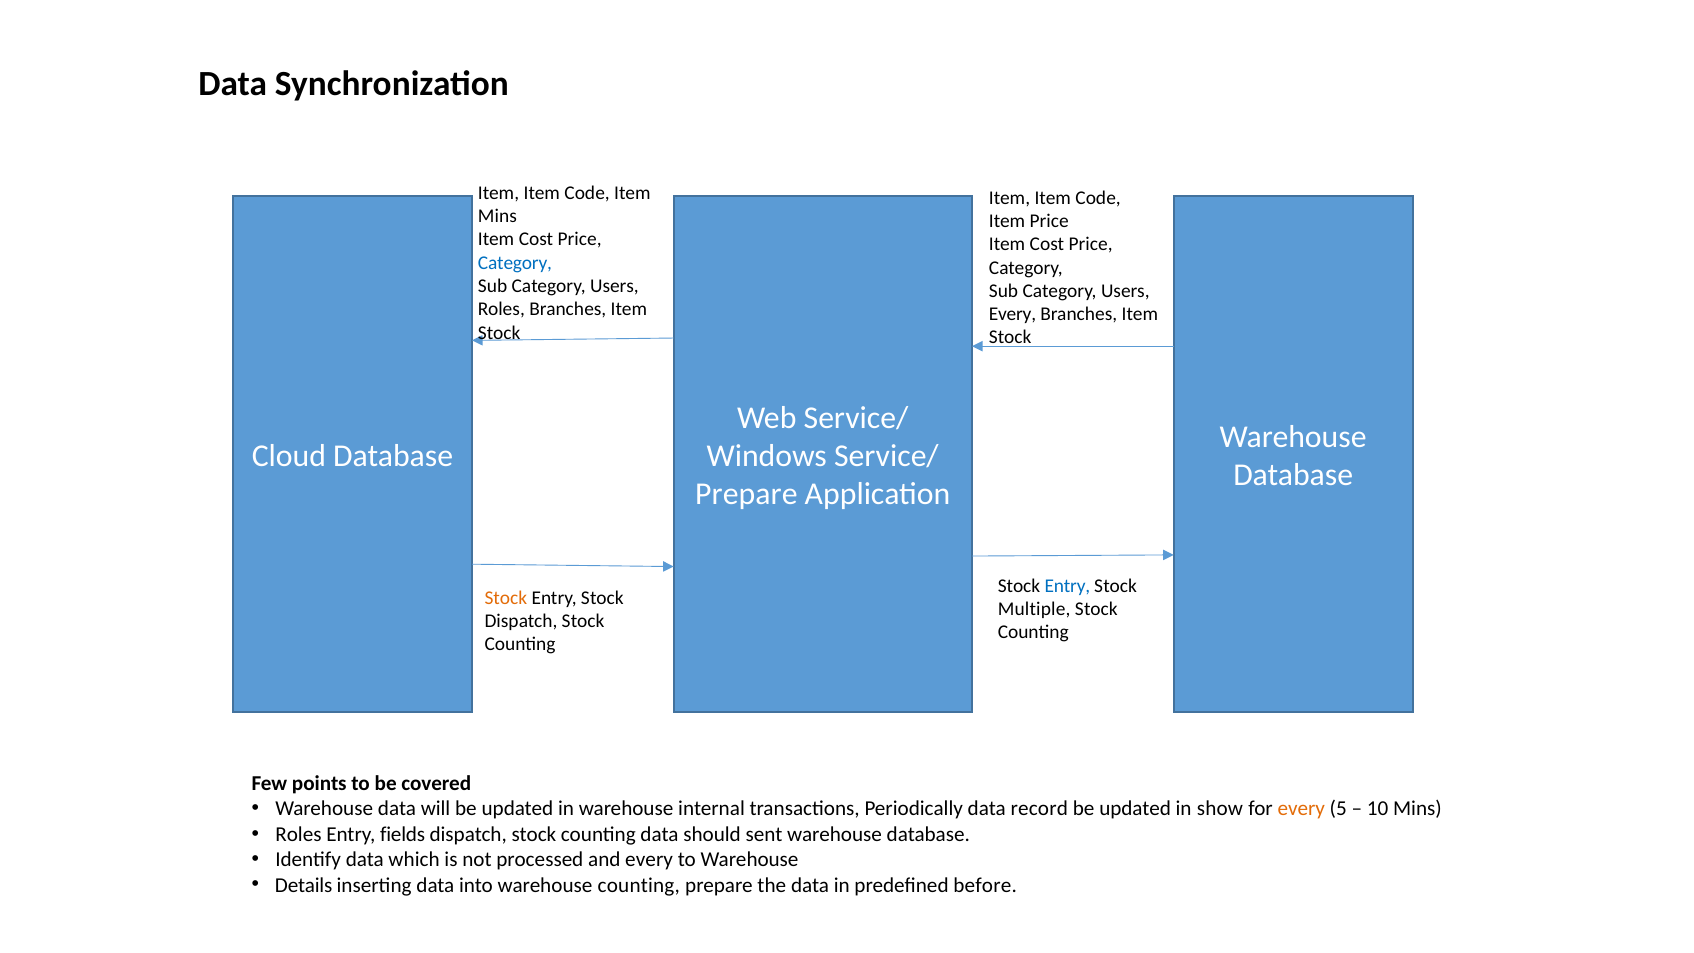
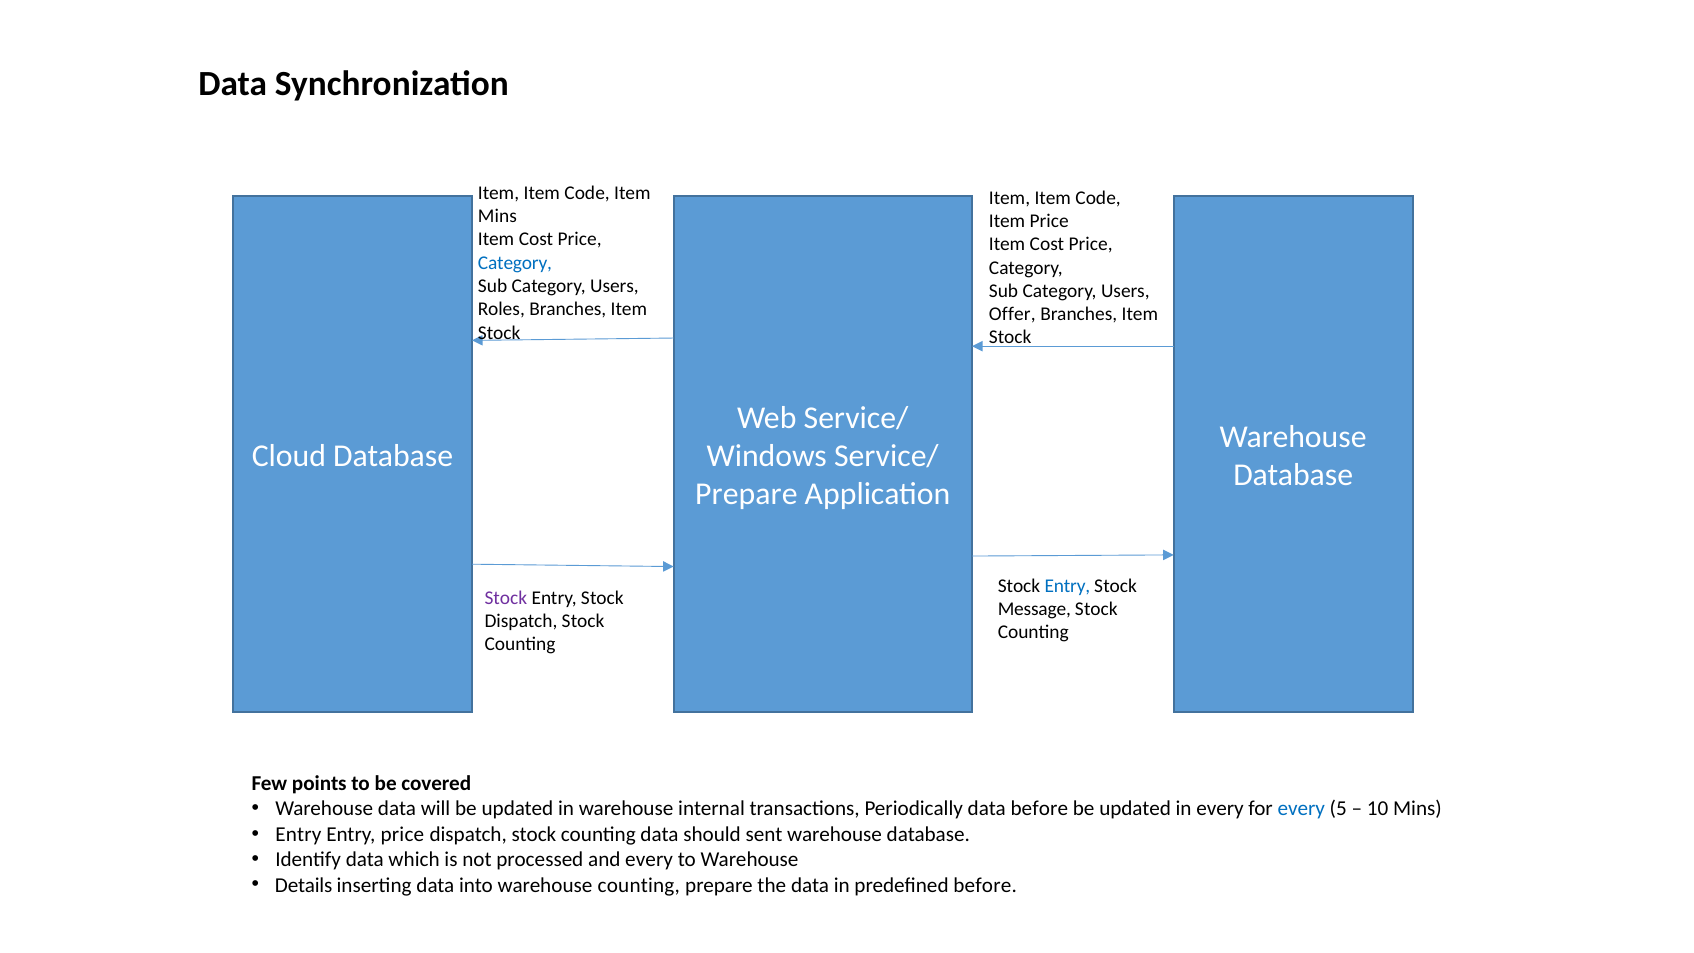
Every: Every -> Offer (1012, 314)
Stock colour: orange -> purple (506, 598)
Multiple: Multiple -> Message (1034, 609)
data record: record -> before (1039, 809)
in show: show -> every (1220, 809)
every colour: orange -> blue (1301, 809)
Roles: Roles -> Entry (298, 834)
Entry fields: fields -> price (402, 834)
